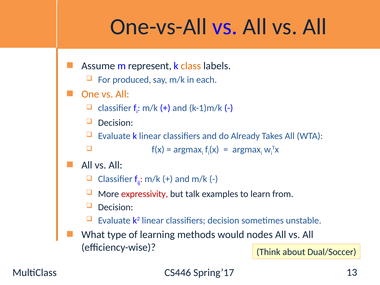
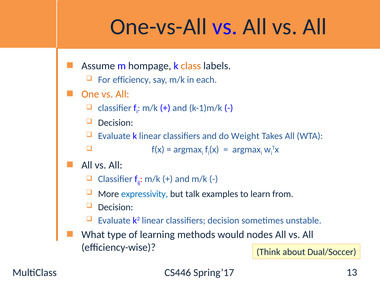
represent: represent -> hompage (150, 66)
produced: produced -> efficiency (132, 80)
Already: Already -> Weight (245, 136)
expressivity colour: red -> blue (145, 194)
